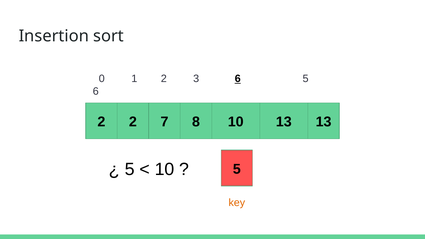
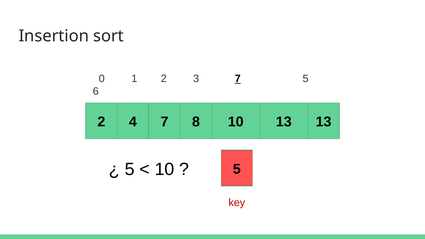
3 6: 6 -> 7 (238, 79)
2 2: 2 -> 4 (133, 122)
key colour: orange -> red (237, 203)
